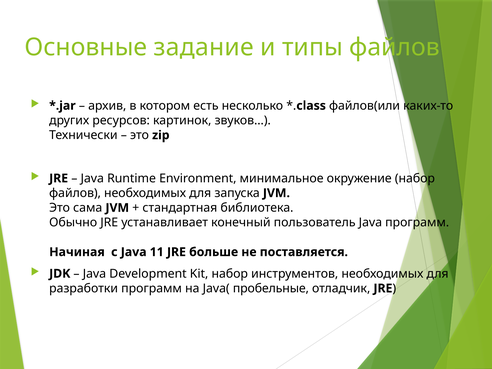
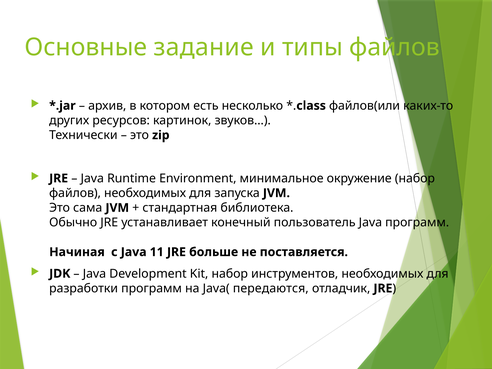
пробельные: пробельные -> передаются (271, 288)
